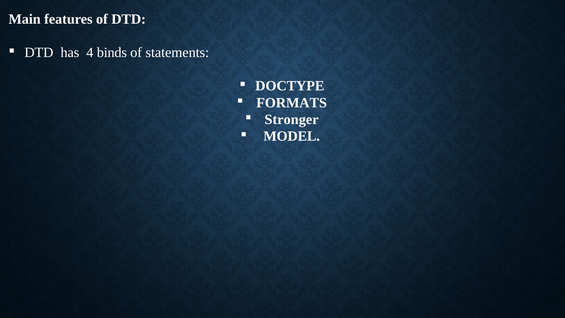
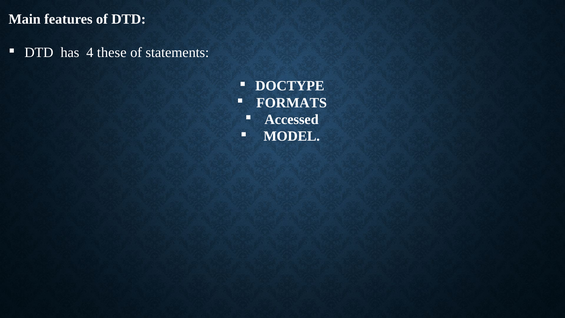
binds: binds -> these (112, 53)
Stronger: Stronger -> Accessed (292, 119)
